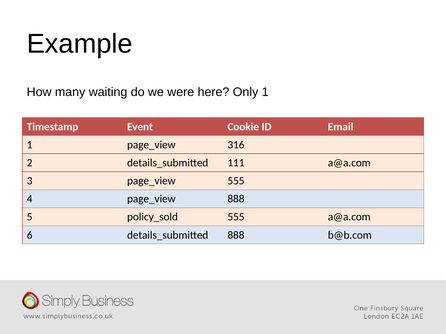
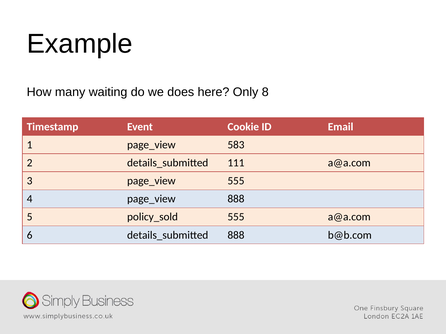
were: were -> does (181, 92)
Only 1: 1 -> 8 (265, 92)
316: 316 -> 583 (236, 145)
